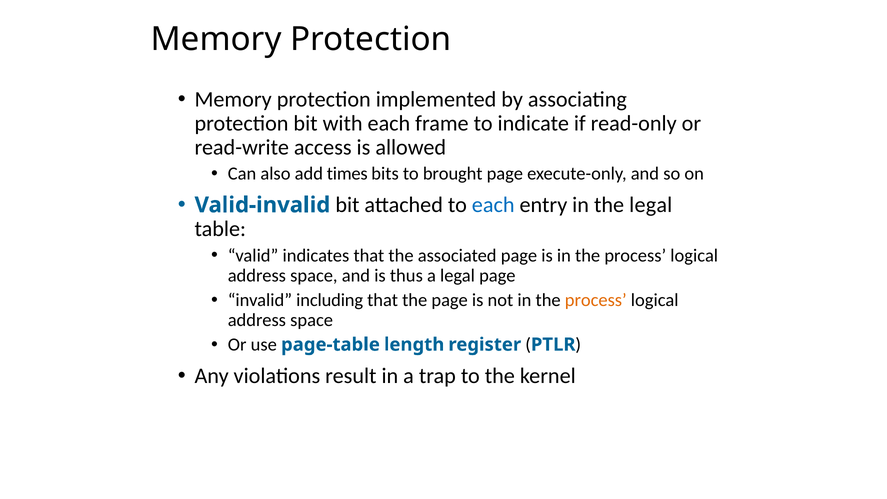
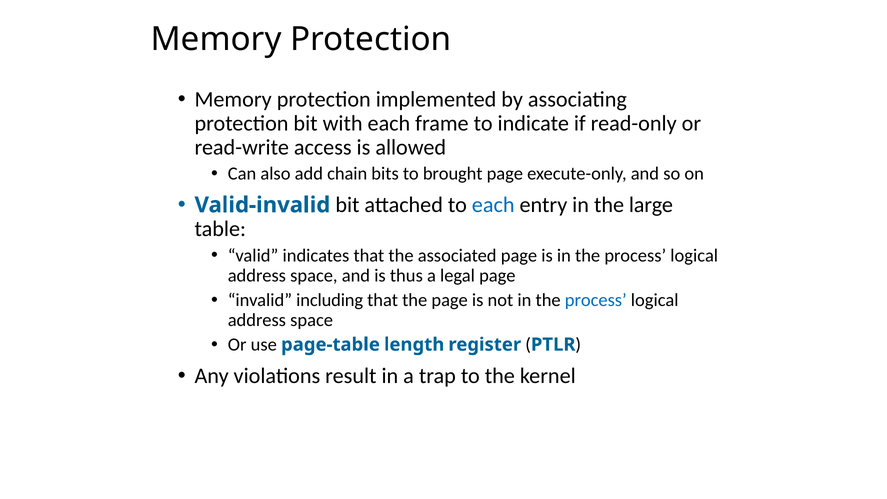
times: times -> chain (347, 174)
the legal: legal -> large (651, 205)
process colour: orange -> blue (596, 300)
